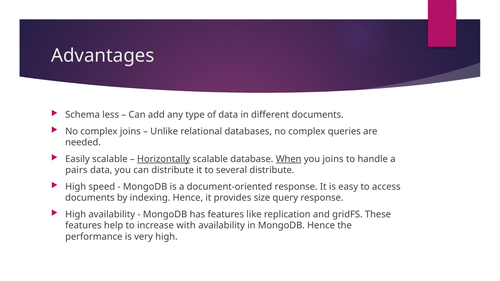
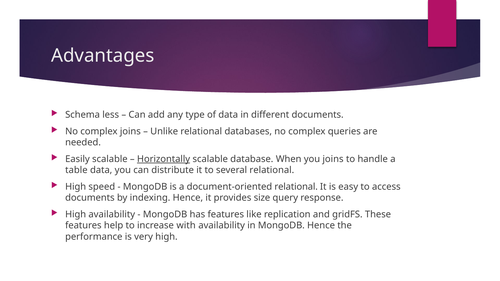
When underline: present -> none (289, 159)
pairs: pairs -> table (76, 170)
several distribute: distribute -> relational (272, 170)
document-oriented response: response -> relational (296, 187)
